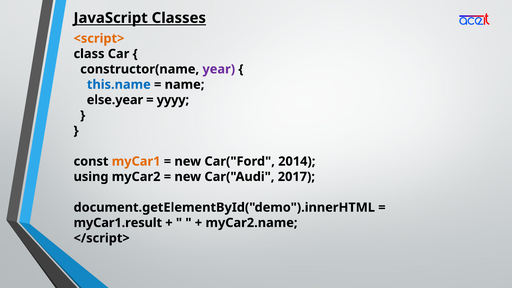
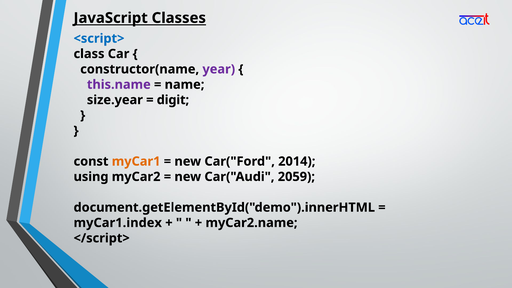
<script> colour: orange -> blue (99, 38)
this.name colour: blue -> purple (119, 85)
else.year: else.year -> size.year (115, 100)
yyyy: yyyy -> digit (173, 100)
2017: 2017 -> 2059 (296, 177)
myCar1.result: myCar1.result -> myCar1.index (118, 223)
